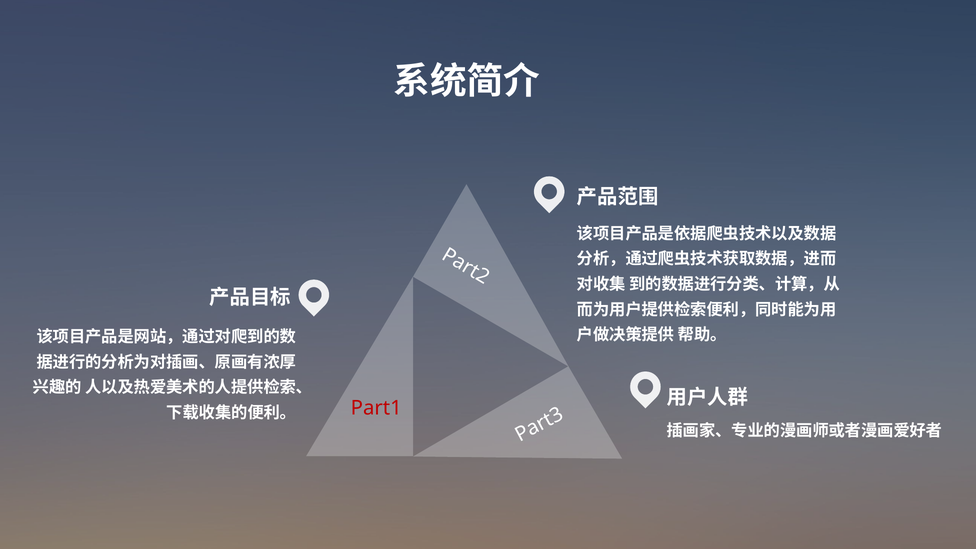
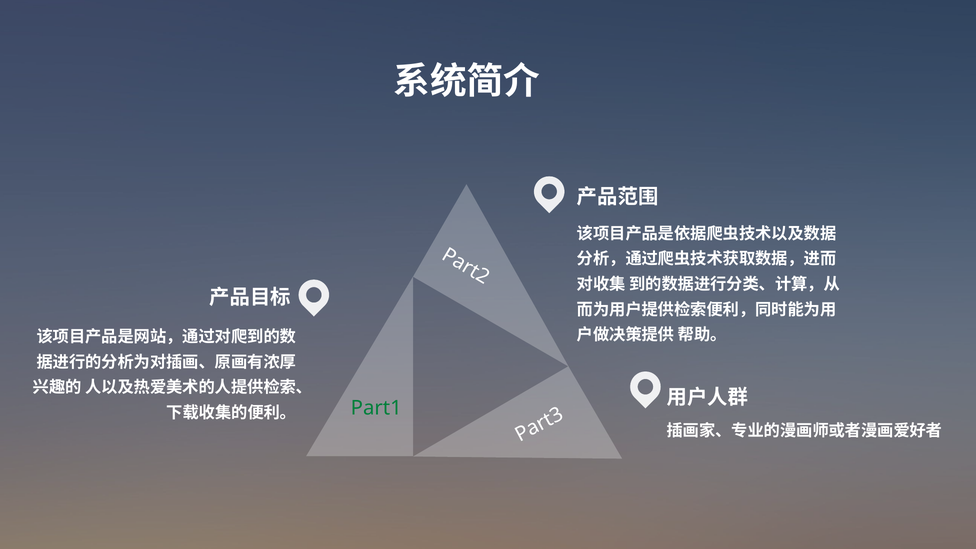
Part1 colour: red -> green (376, 408)
